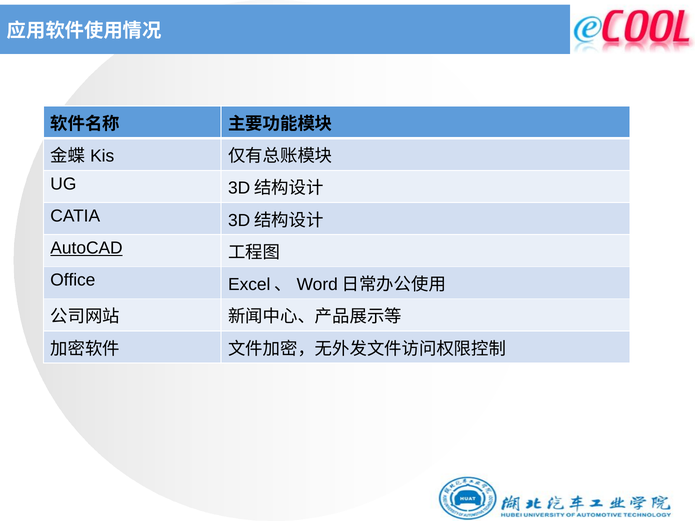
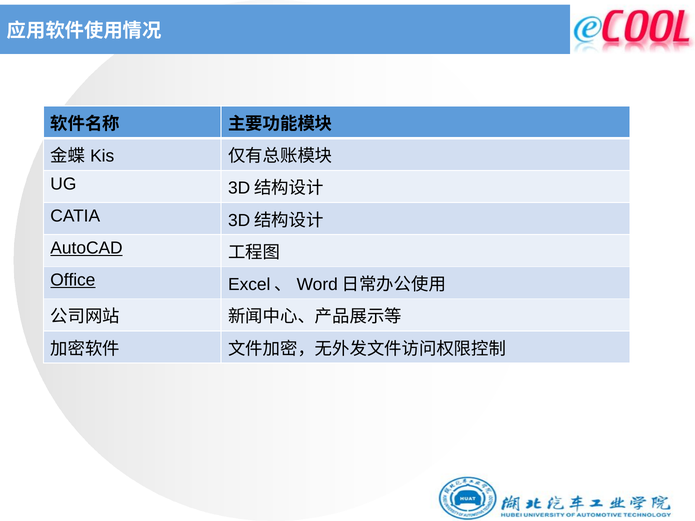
Office underline: none -> present (73, 280)
